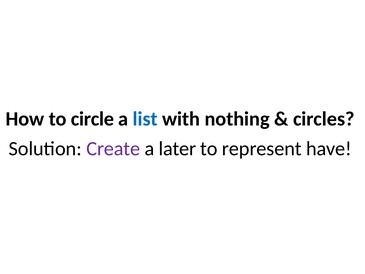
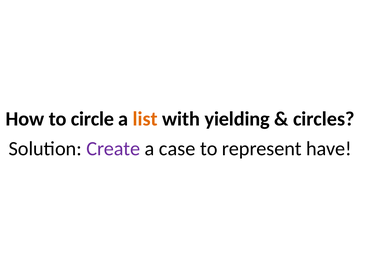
list colour: blue -> orange (145, 119)
nothing: nothing -> yielding (237, 119)
later: later -> case (177, 149)
